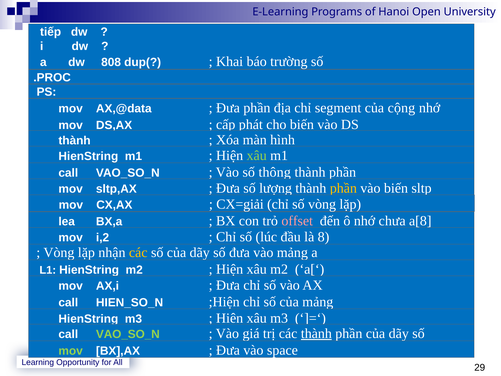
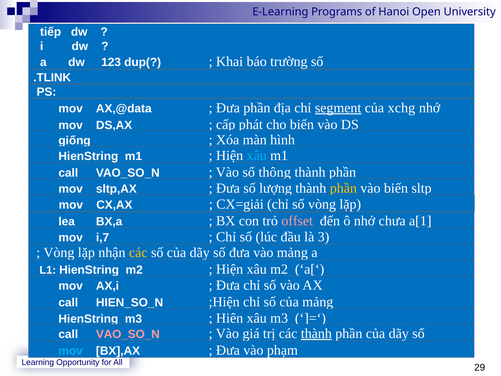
808: 808 -> 123 (111, 62)
.PROC: .PROC -> .TLINK (52, 78)
segment underline: none -> present (338, 108)
cộng: cộng -> xchg (401, 108)
thành: thành -> giống (75, 141)
xâu colour: light green -> light blue (257, 156)
a[8: a[8 -> a[1 (420, 221)
i,2: i,2 -> i,7 (103, 237)
8: 8 -> 3 (324, 237)
VAO_SO_N colour: light green -> pink (128, 334)
mov colour: light green -> light blue (71, 351)
space: space -> phạm (282, 350)
